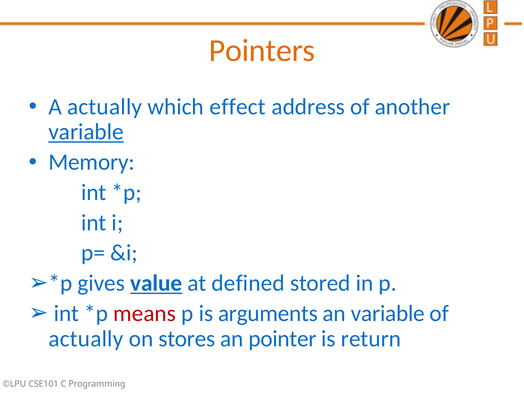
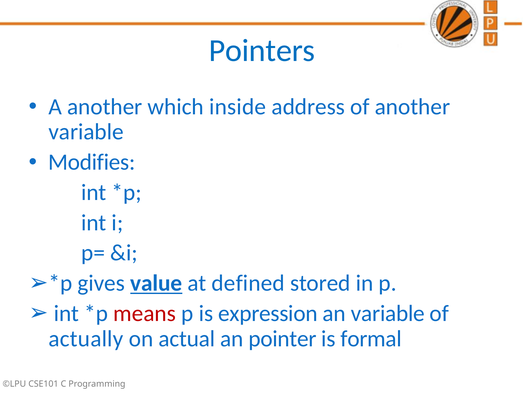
Pointers colour: orange -> blue (262, 51)
A actually: actually -> another (105, 107)
effect: effect -> inside (238, 107)
variable underline: present -> none (86, 132)
Memory: Memory -> Modifies (92, 162)
arguments: arguments -> expression (268, 313)
stores: stores -> actual (187, 339)
return: return -> formal (371, 339)
